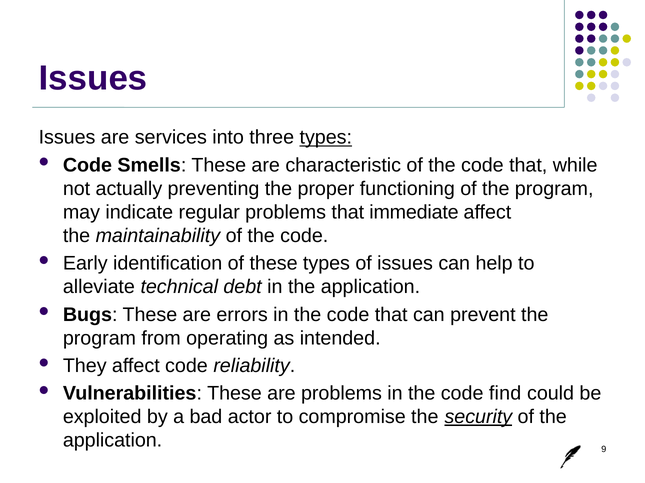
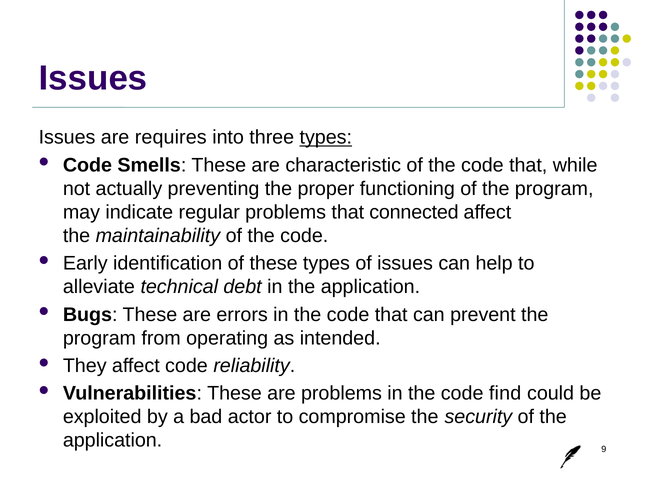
services: services -> requires (171, 138)
immediate: immediate -> connected (414, 213)
security underline: present -> none (478, 417)
